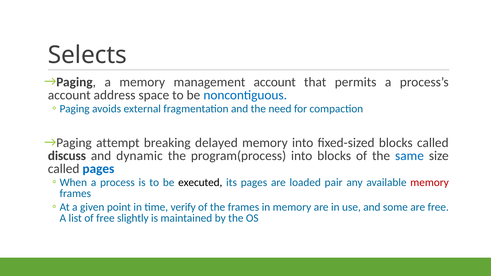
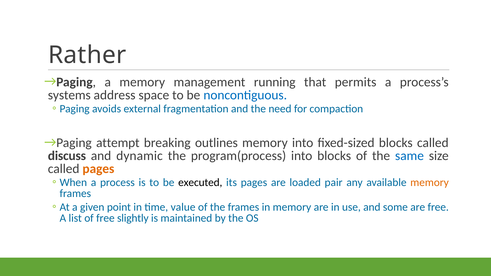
Selects: Selects -> Rather (87, 55)
management account: account -> running (275, 82)
account: account -> systems (69, 95)
delayed: delayed -> outlines (216, 143)
pages colour: blue -> orange (98, 169)
memory colour: red -> orange (430, 183)
verify: verify -> value (183, 207)
